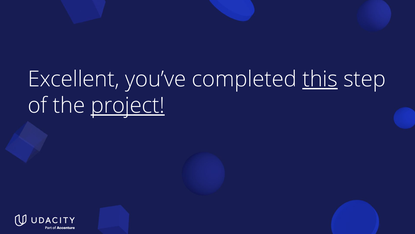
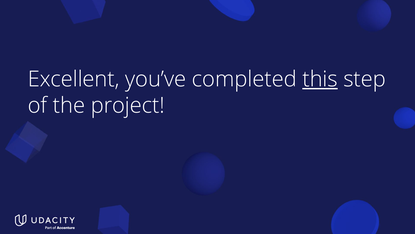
project underline: present -> none (128, 105)
